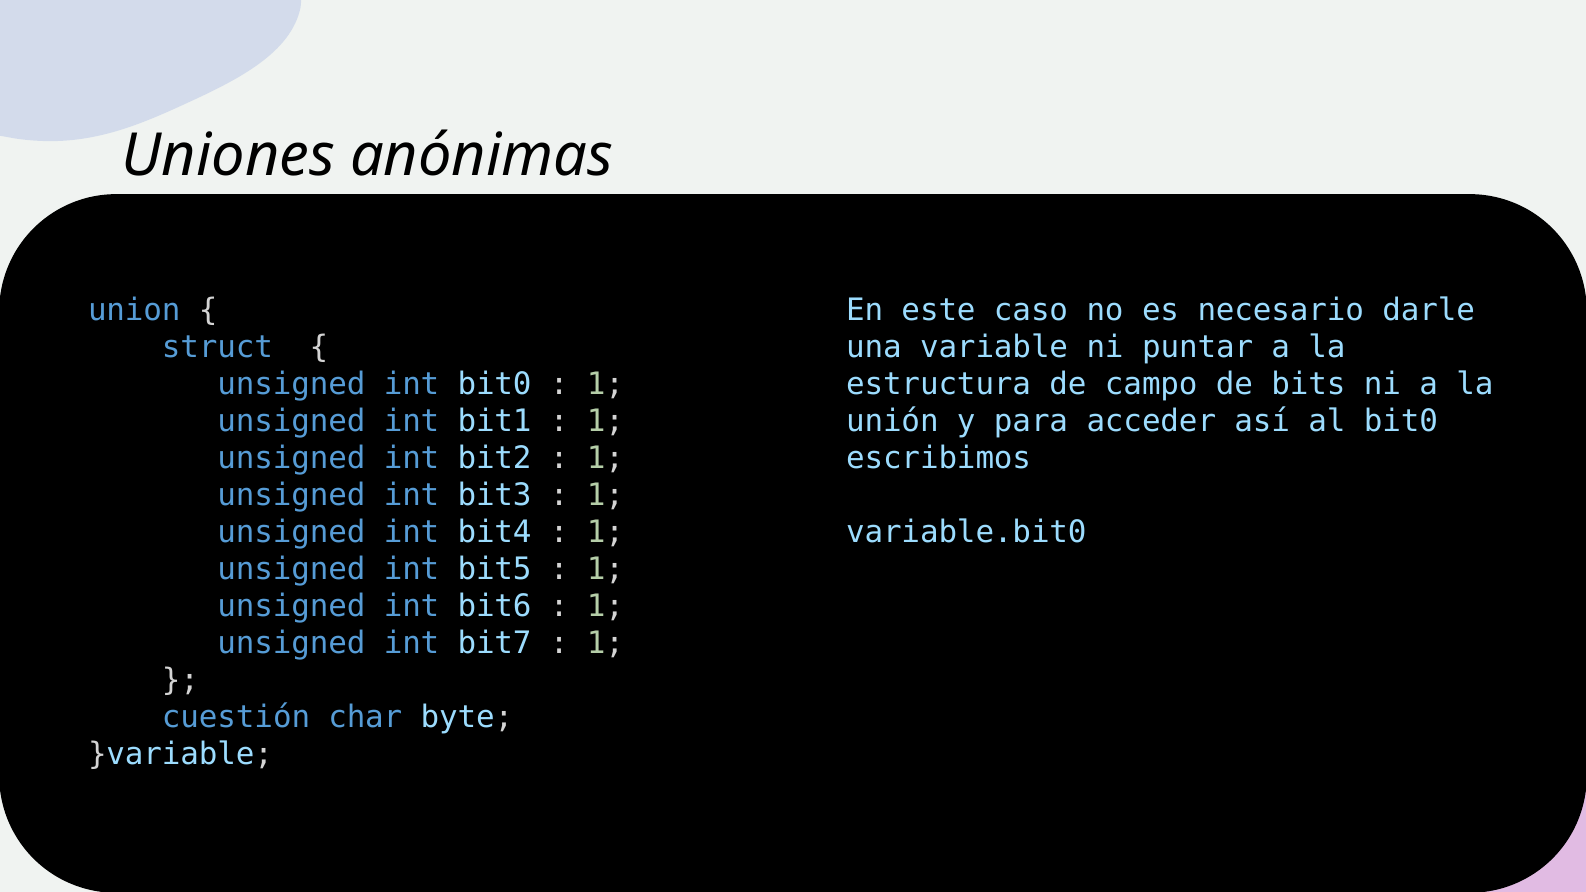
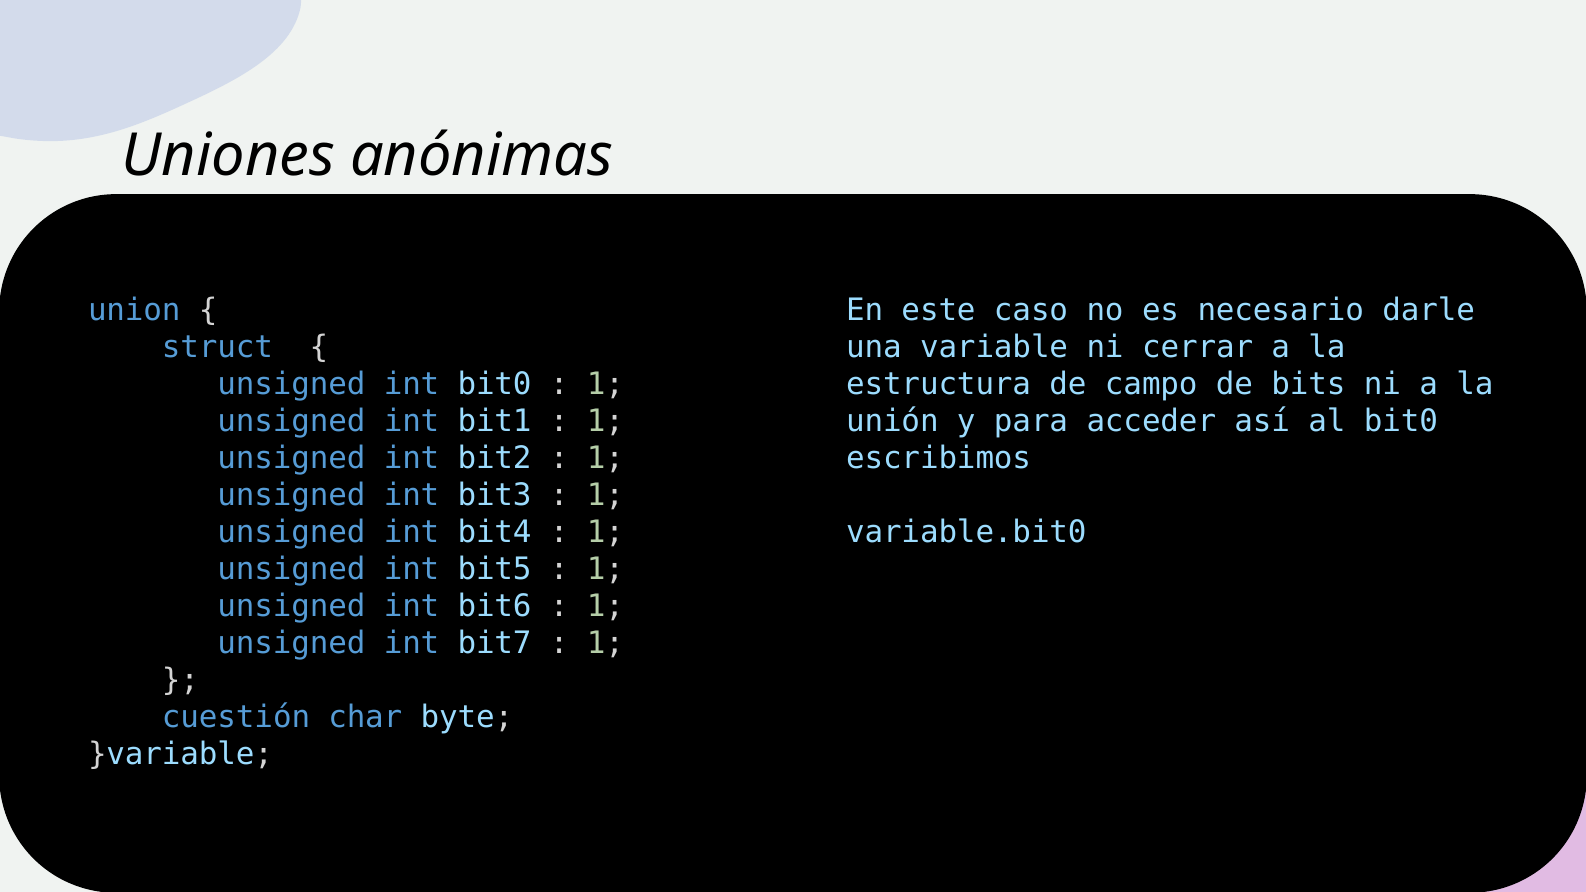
puntar: puntar -> cerrar (1198, 347)
